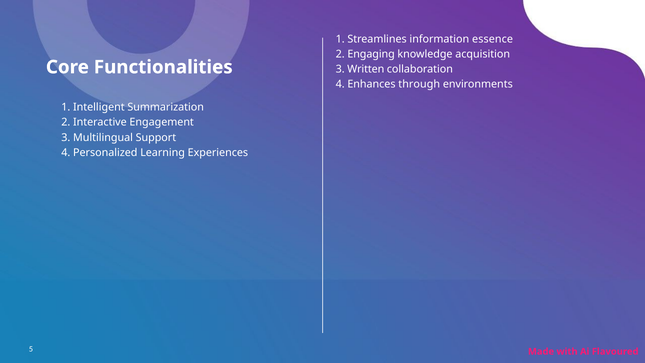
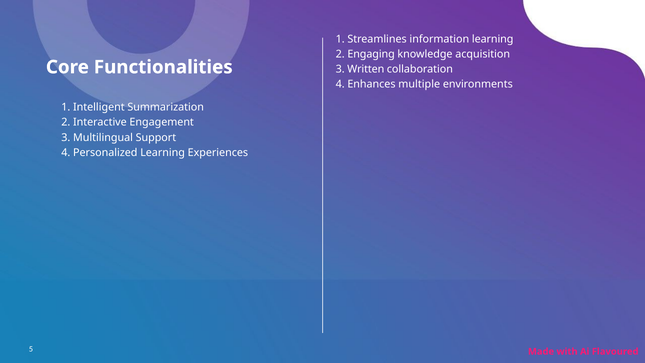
information essence: essence -> learning (493, 39)
through: through -> multiple (419, 84)
